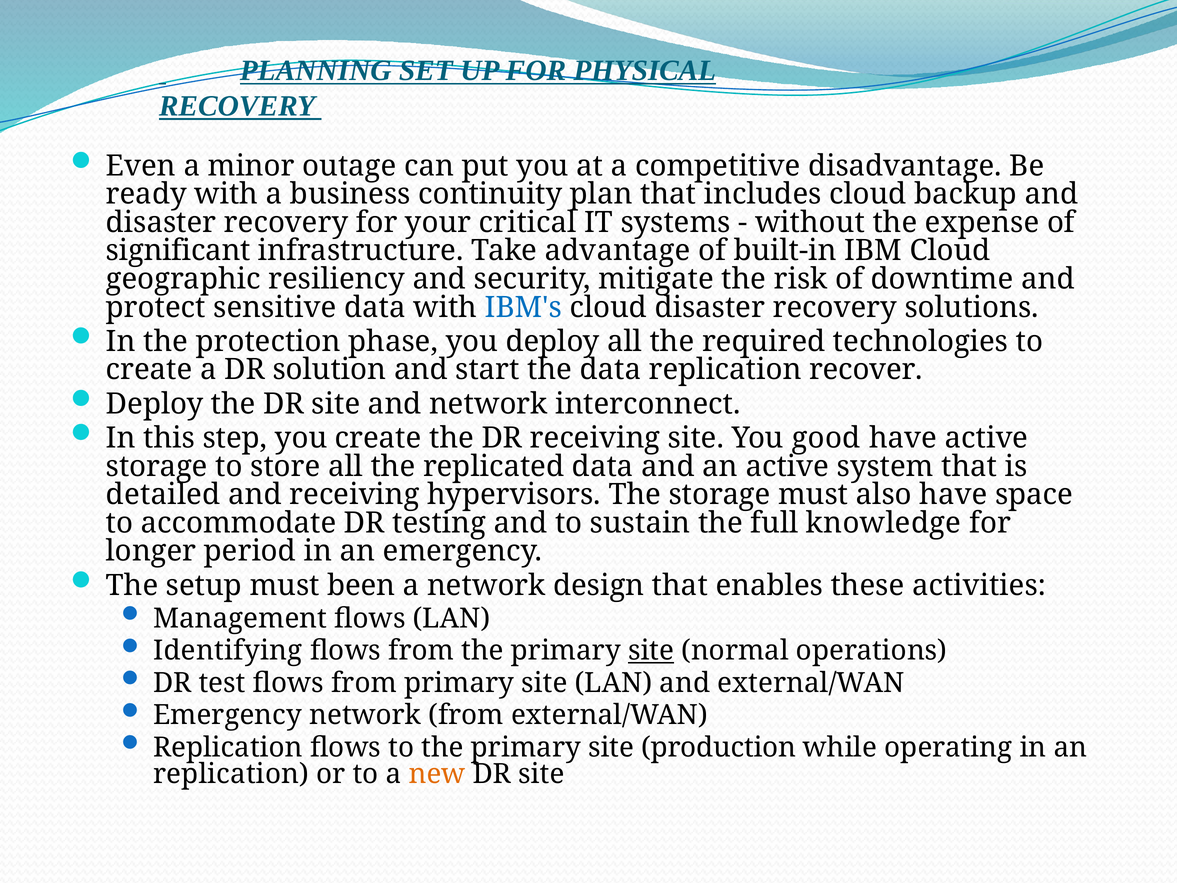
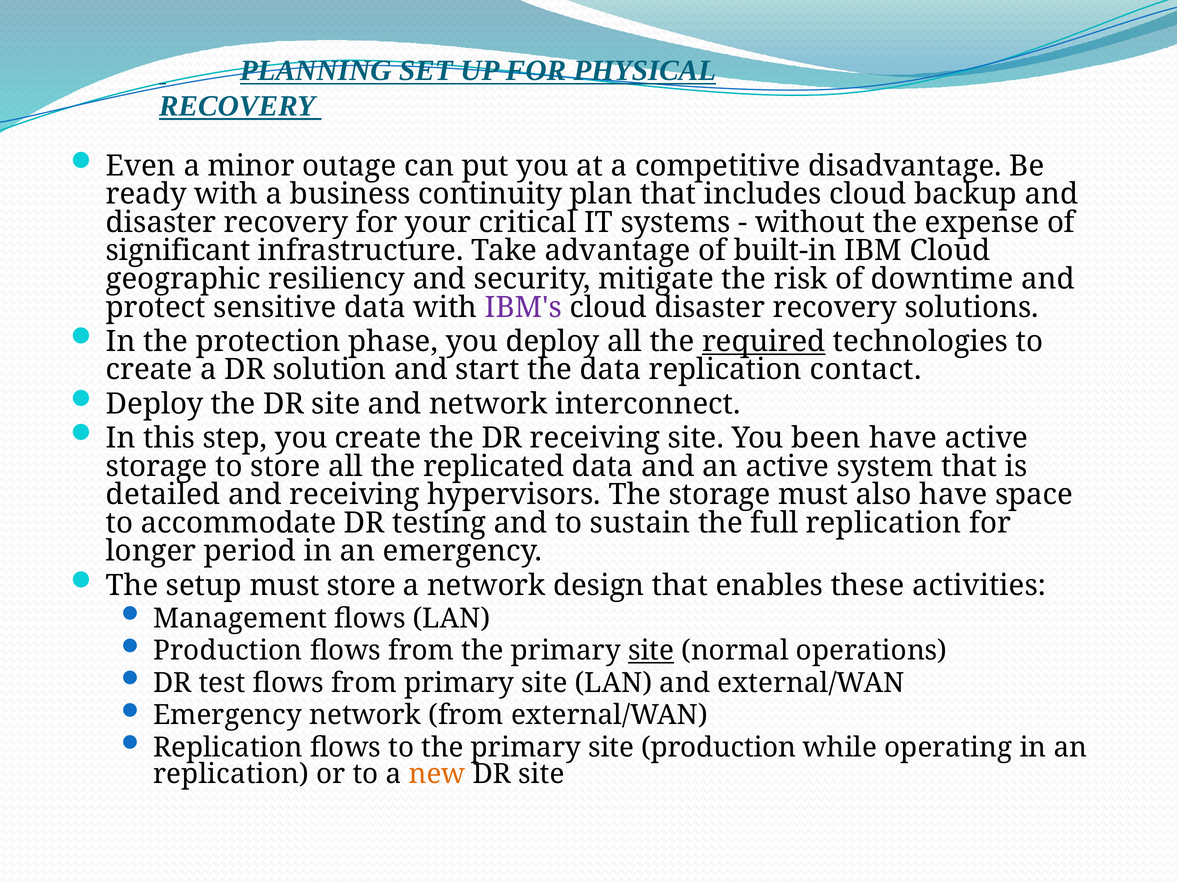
IBM's colour: blue -> purple (523, 307)
required underline: none -> present (764, 341)
recover: recover -> contact (866, 370)
good: good -> been (826, 438)
full knowledge: knowledge -> replication (884, 523)
must been: been -> store (361, 585)
Identifying: Identifying -> Production (228, 651)
